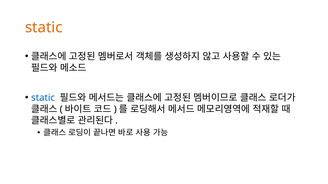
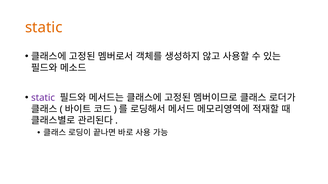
static colour: blue -> purple (43, 98)
